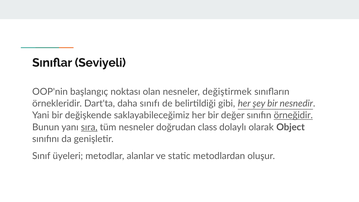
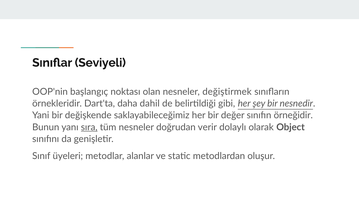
sınıfı: sınıfı -> dahil (150, 104)
örneğidir underline: present -> none (293, 115)
class: class -> verir (207, 127)
